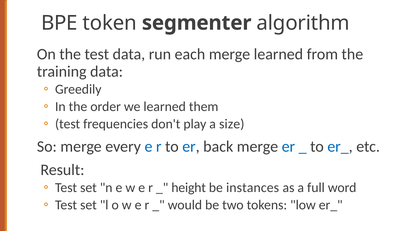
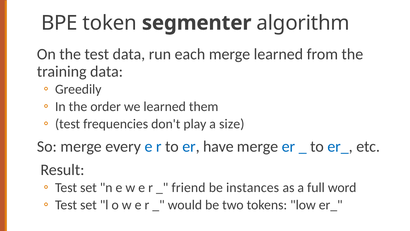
back: back -> have (218, 146)
height: height -> friend (189, 187)
